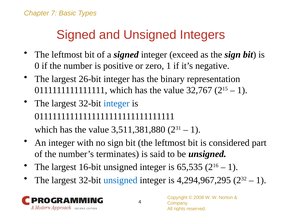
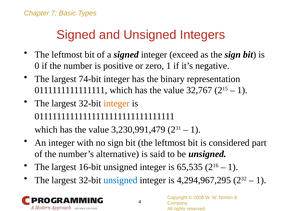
26-bit: 26-bit -> 74-bit (90, 79)
integer colour: blue -> orange (117, 104)
3,511,381,880: 3,511,381,880 -> 3,230,991,479 (138, 130)
terminates: terminates -> alternative (118, 154)
